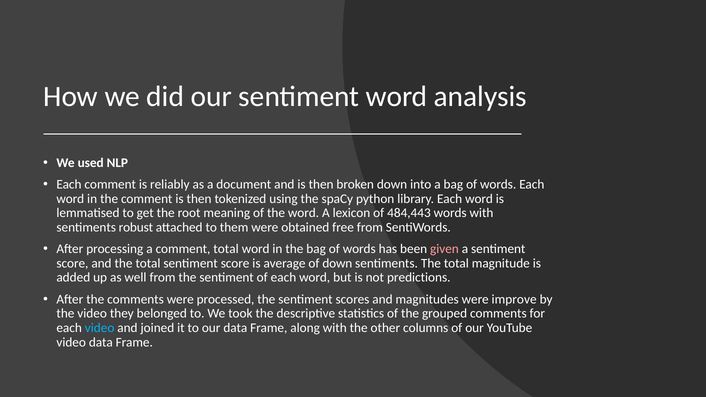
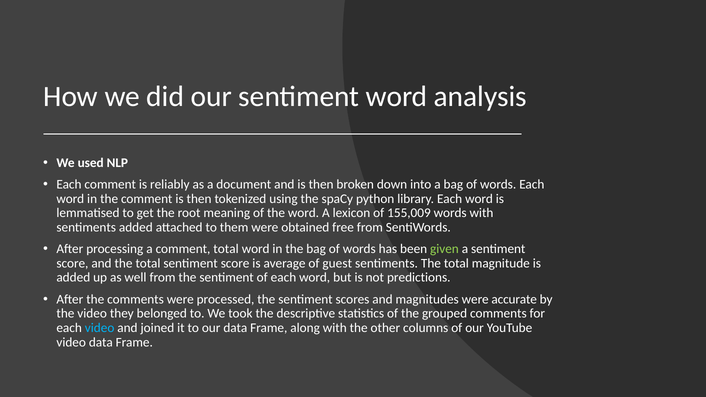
484,443: 484,443 -> 155,009 (409, 213)
sentiments robust: robust -> added (136, 227)
given colour: pink -> light green (444, 249)
of down: down -> guest (337, 263)
improve: improve -> accurate (514, 299)
